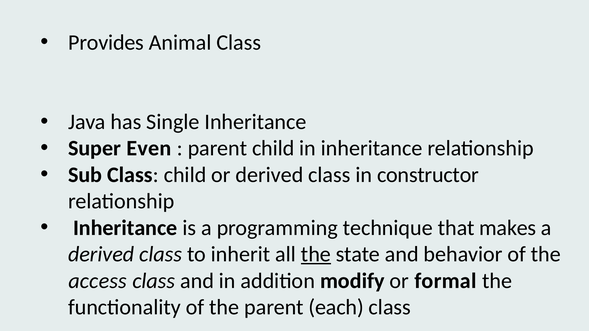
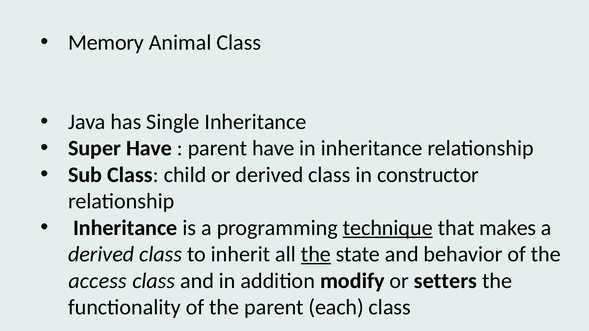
Provides: Provides -> Memory (106, 43)
Super Even: Even -> Have (149, 149)
parent child: child -> have (273, 149)
technique underline: none -> present (388, 228)
formal: formal -> setters (446, 281)
